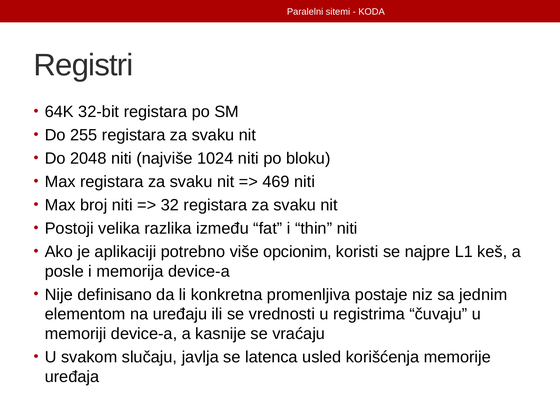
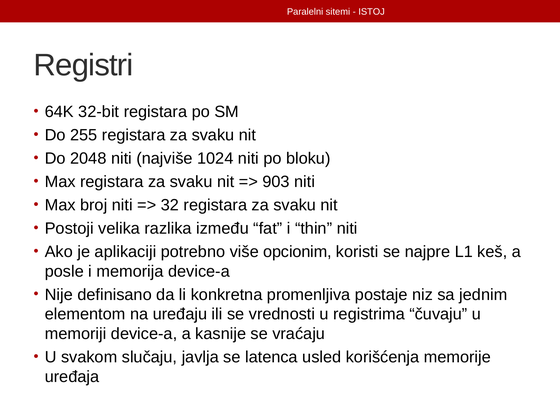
KODA: KODA -> ISTOJ (372, 12)
469: 469 -> 903 (276, 182)
